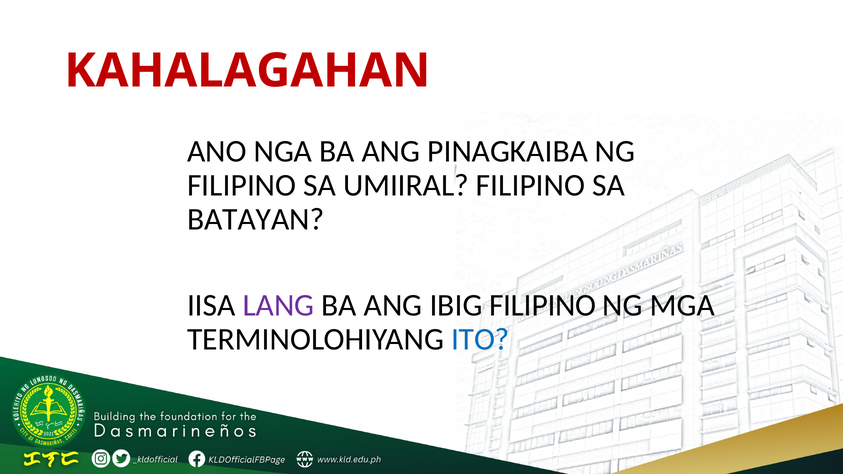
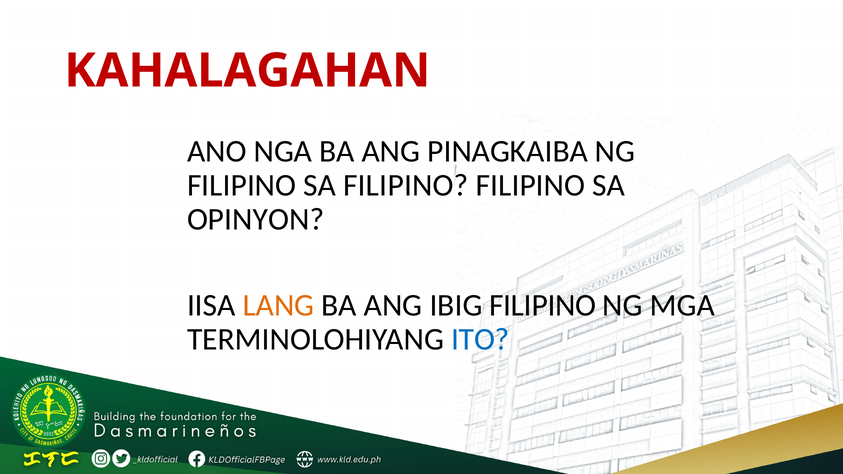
SA UMIIRAL: UMIIRAL -> FILIPINO (406, 185)
BATAYAN: BATAYAN -> OPINYON (256, 220)
LANG colour: purple -> orange (278, 305)
